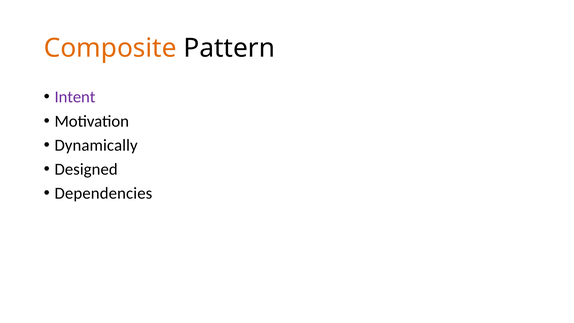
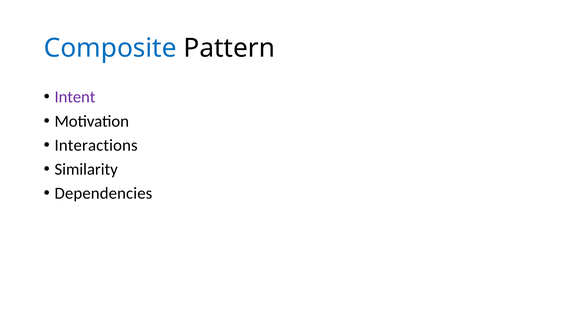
Composite colour: orange -> blue (110, 48)
Dynamically: Dynamically -> Interactions (96, 145)
Designed: Designed -> Similarity (86, 169)
